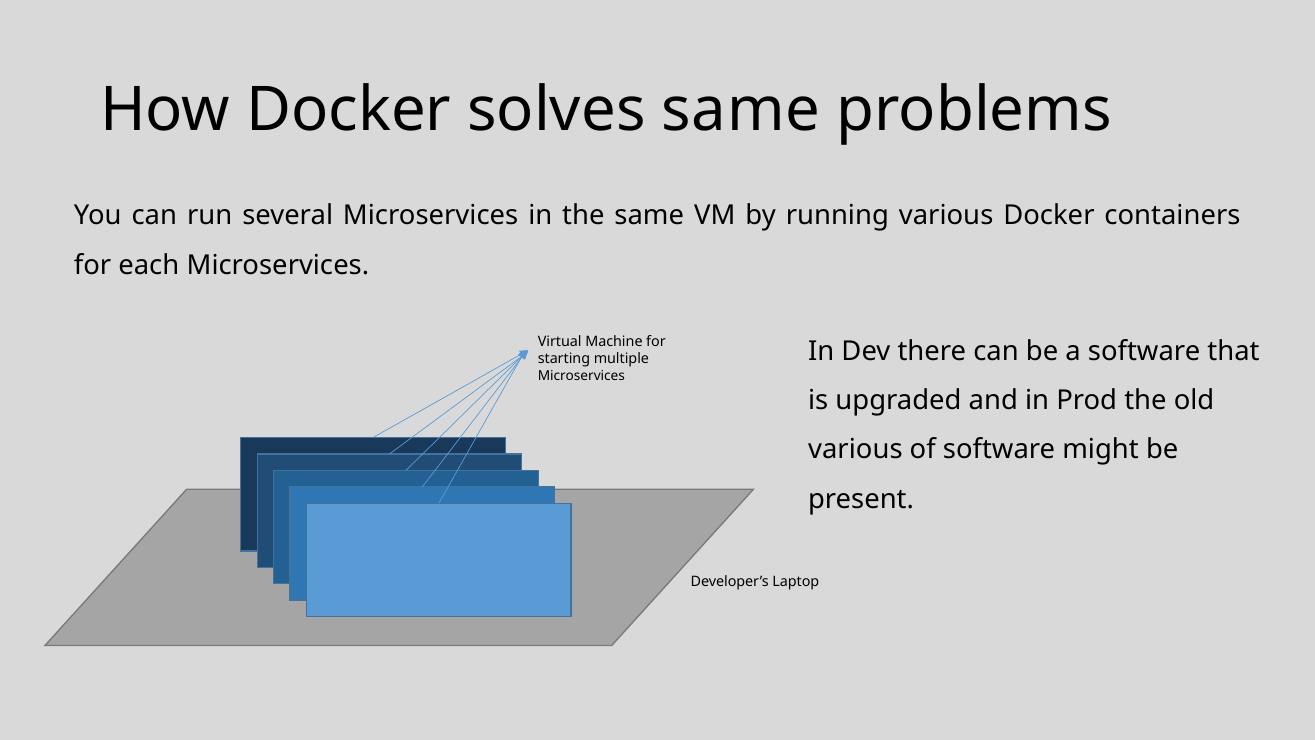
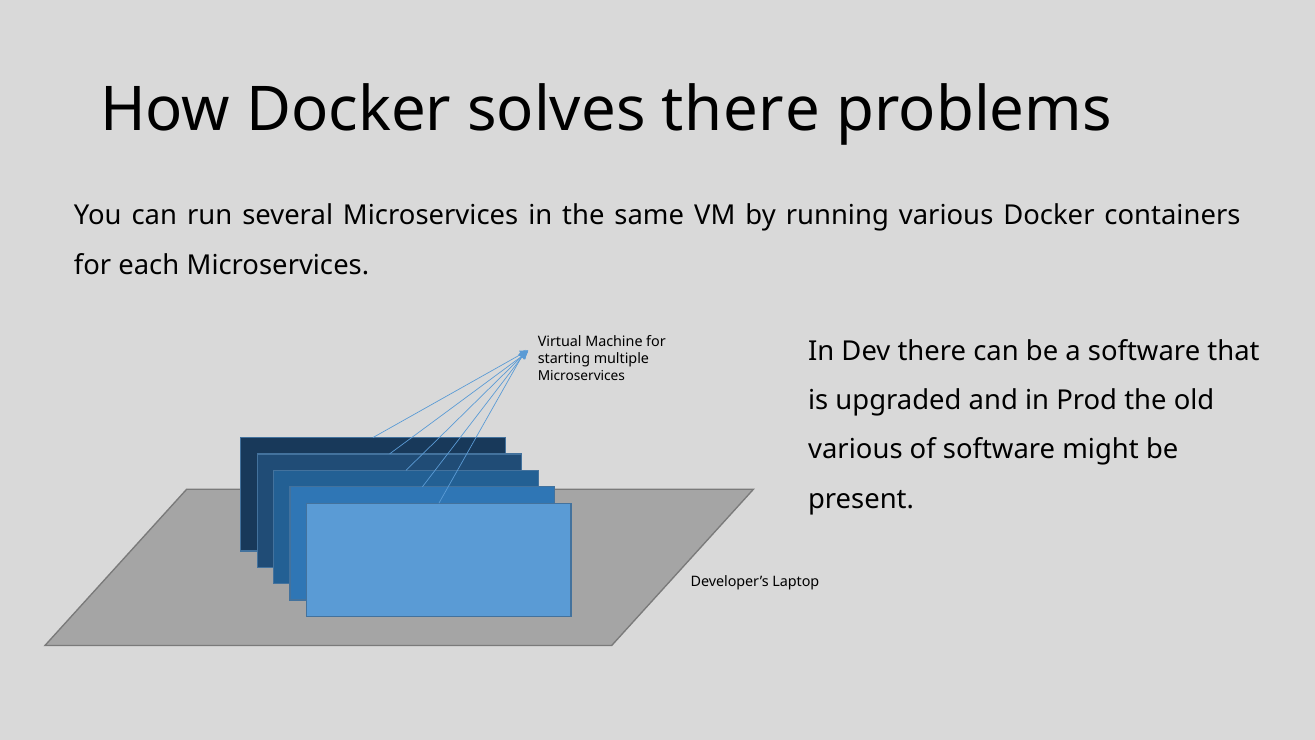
solves same: same -> there (741, 110)
